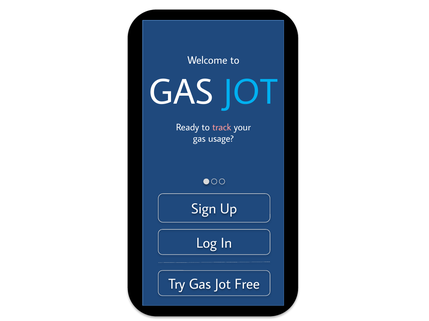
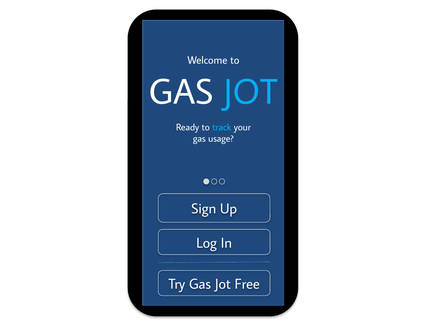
track colour: pink -> light blue (222, 128)
